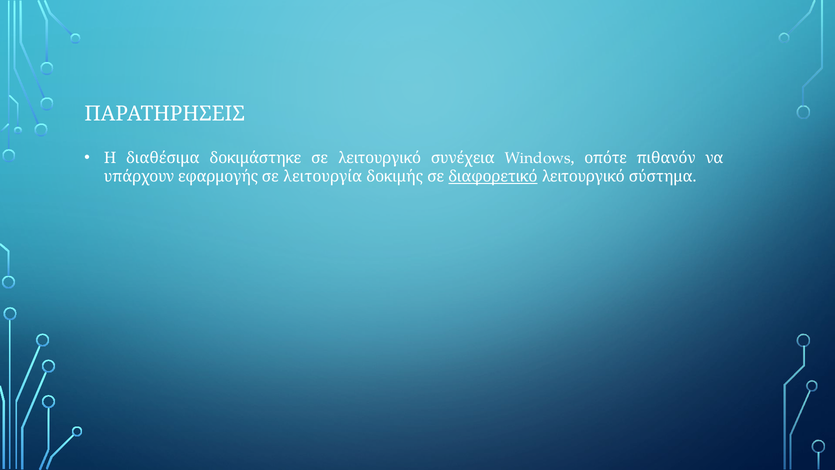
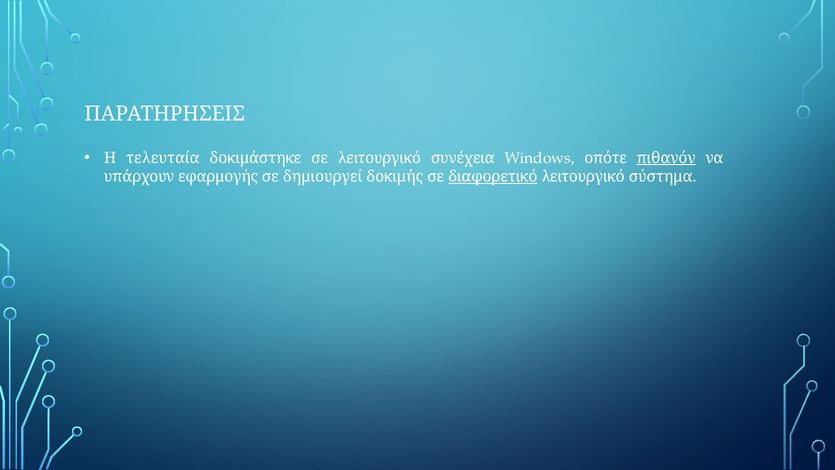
διαθέσιμα: διαθέσιμα -> τελευταία (163, 158)
πιθανόν underline: none -> present (666, 158)
λειτουργία: λειτουργία -> δημιουργεί (323, 177)
